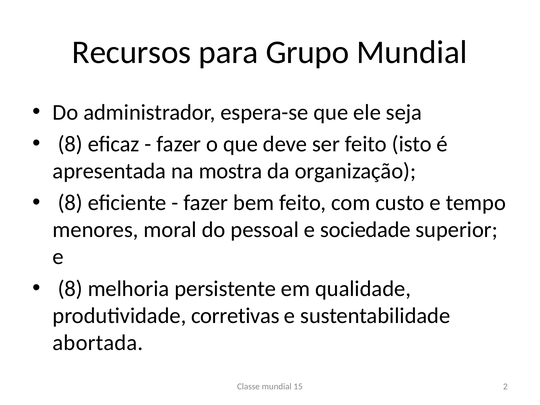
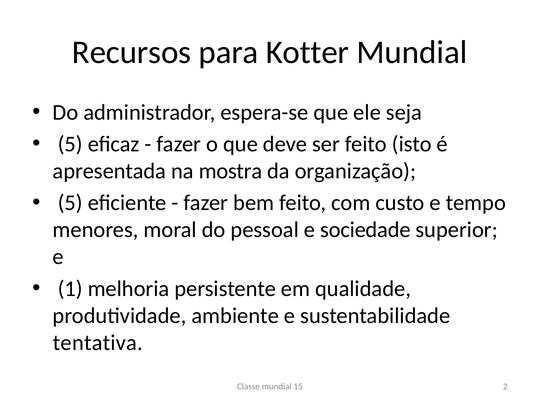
Grupo: Grupo -> Kotter (307, 52)
8: 8 -> 5 (70, 144)
8: 8 -> 5 (70, 203)
8: 8 -> 1 (70, 289)
corretivas: corretivas -> ambiente (235, 316)
abortada: abortada -> tentativa (98, 343)
